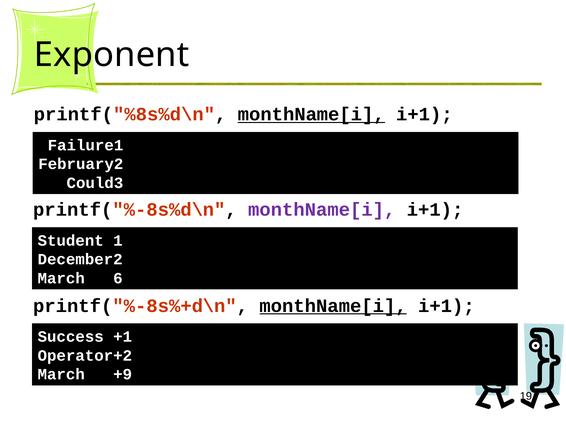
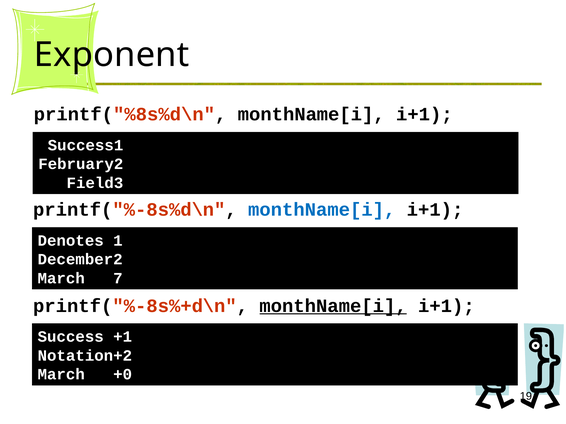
monthName[i underline: present -> none (311, 115)
Failure1: Failure1 -> Success1 (85, 145)
Could3: Could3 -> Field3 (95, 183)
monthName[i colour: purple -> blue (322, 210)
Student: Student -> Denotes (71, 241)
6: 6 -> 7 (118, 279)
Operator+2: Operator+2 -> Notation+2 (85, 356)
+9: +9 -> +0 (123, 375)
